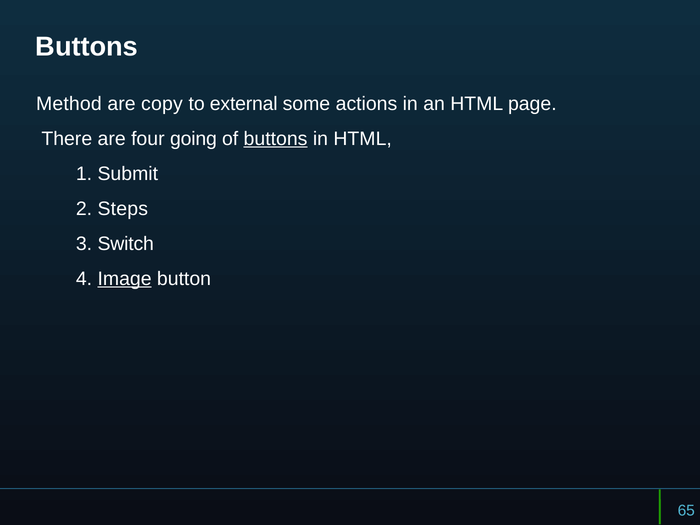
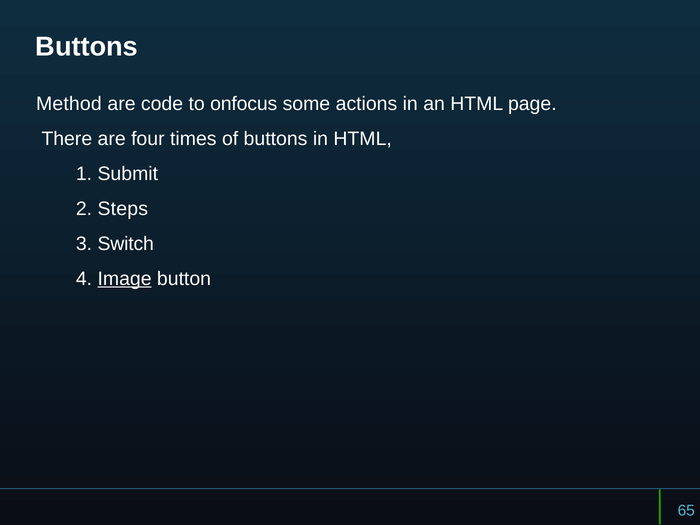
copy: copy -> code (162, 104)
external: external -> onfocus (244, 104)
going: going -> times (193, 139)
buttons underline: present -> none (276, 139)
